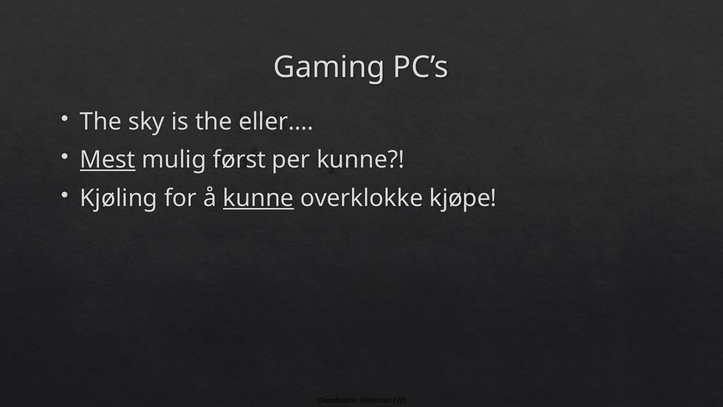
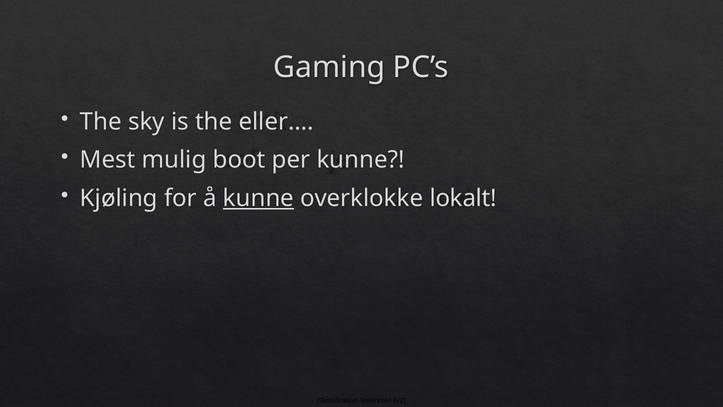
Mest underline: present -> none (108, 160)
først: først -> boot (239, 160)
kjøpe: kjøpe -> lokalt (463, 198)
